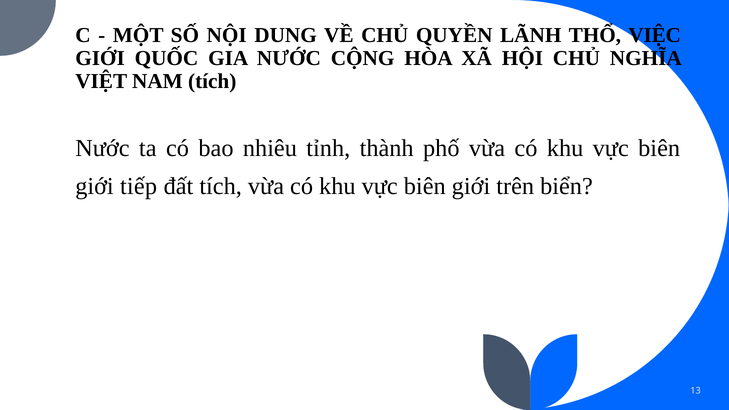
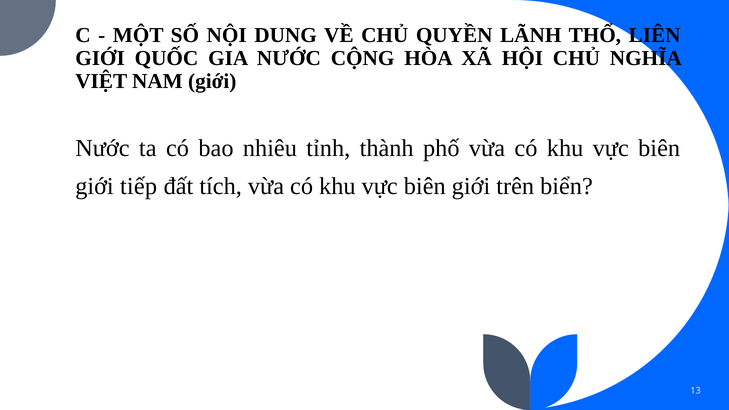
VIỆC: VIỆC -> LIÊN (655, 35)
NAM tích: tích -> giới (212, 81)
